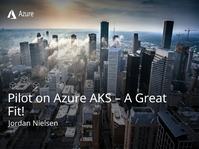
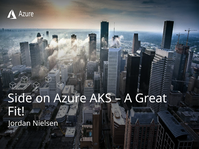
Pilot: Pilot -> Side (20, 98)
